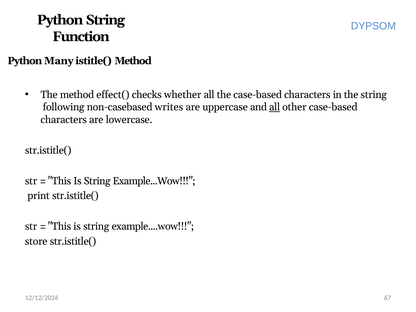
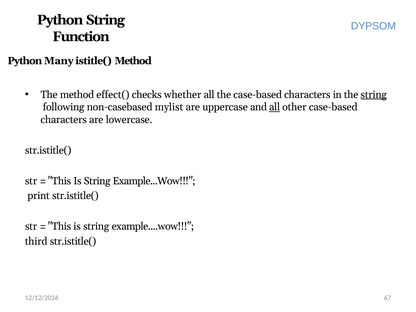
string underline: none -> present (374, 95)
writes: writes -> mylist (169, 107)
store: store -> third (36, 242)
